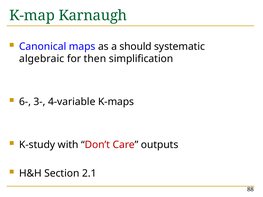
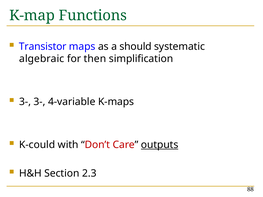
Karnaugh: Karnaugh -> Functions (93, 15)
Canonical: Canonical -> Transistor (43, 47)
6-: 6- -> 3- (25, 102)
K-study: K-study -> K-could (37, 145)
outputs underline: none -> present (160, 145)
2.1: 2.1 -> 2.3 (89, 174)
